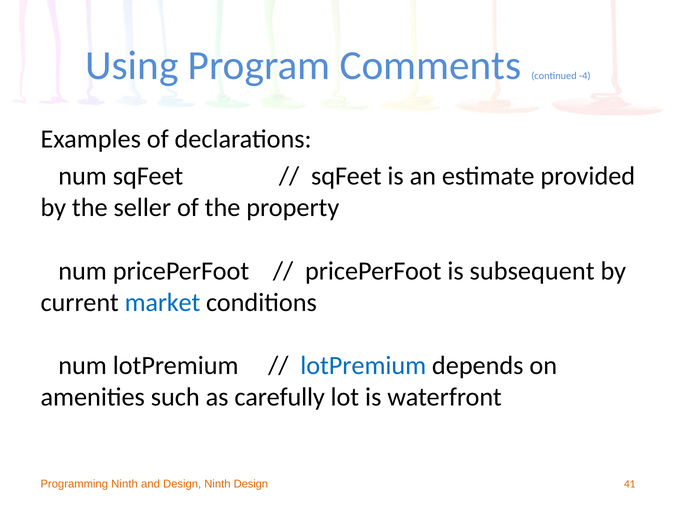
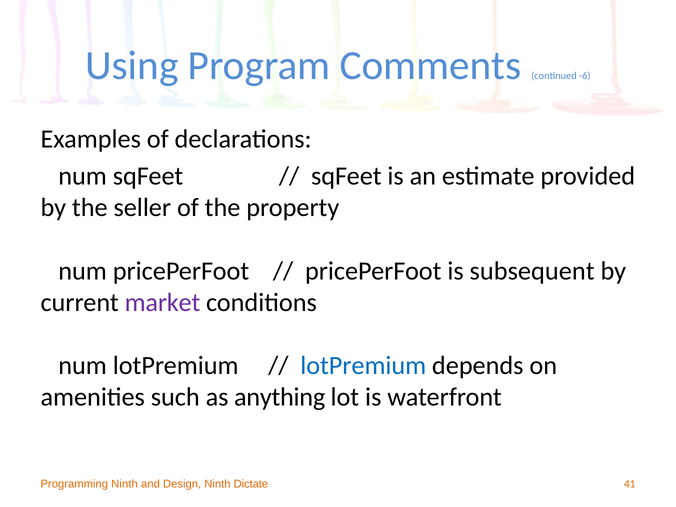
-4: -4 -> -6 (585, 76)
market colour: blue -> purple (162, 302)
carefully: carefully -> anything (280, 397)
Ninth Design: Design -> Dictate (251, 484)
